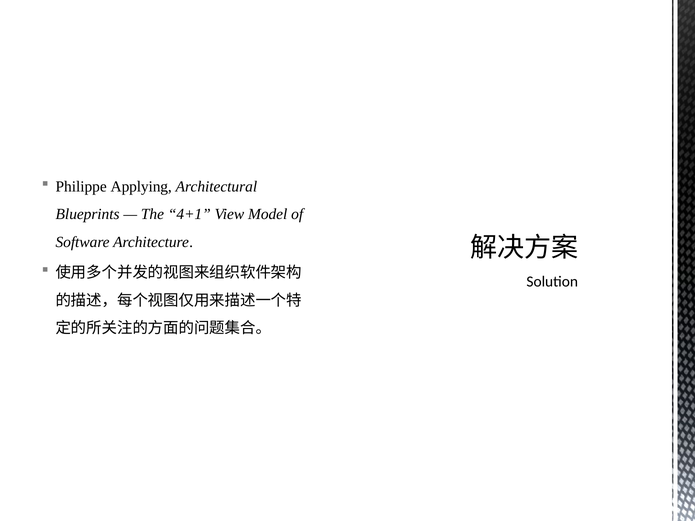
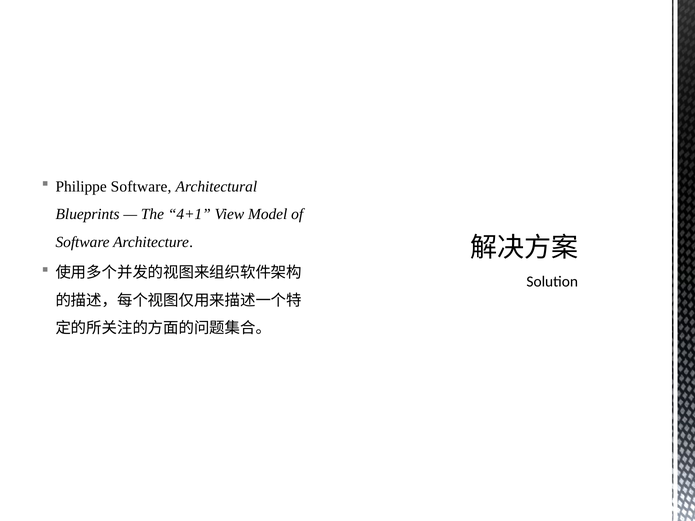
Philippe Applying: Applying -> Software (141, 187)
